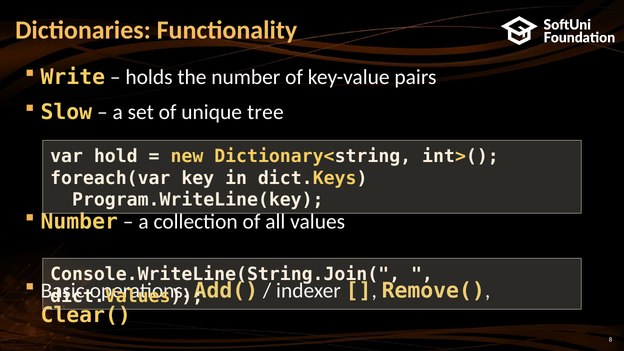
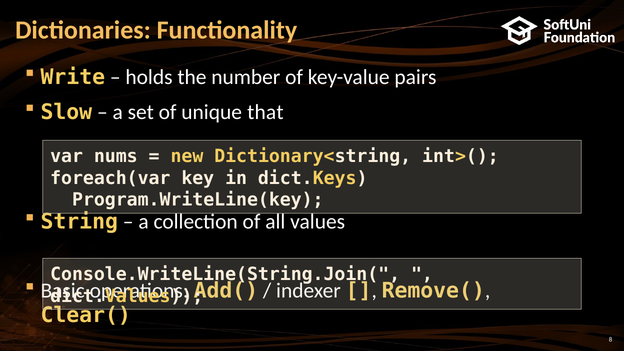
tree: tree -> that (265, 112)
hold: hold -> nums (116, 156)
Number: Number -> String (79, 222)
